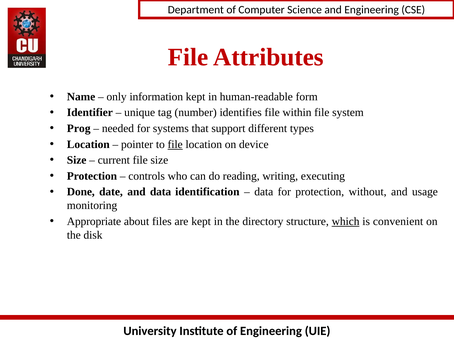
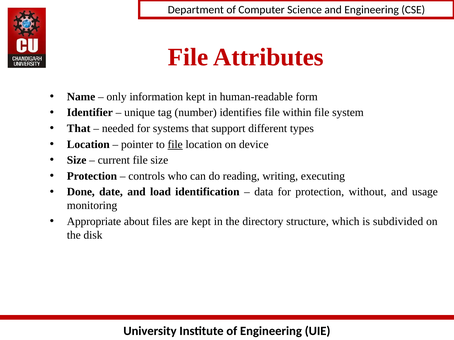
Prog: Prog -> That (79, 129)
and data: data -> load (161, 192)
which underline: present -> none (346, 222)
convenient: convenient -> subdivided (398, 222)
